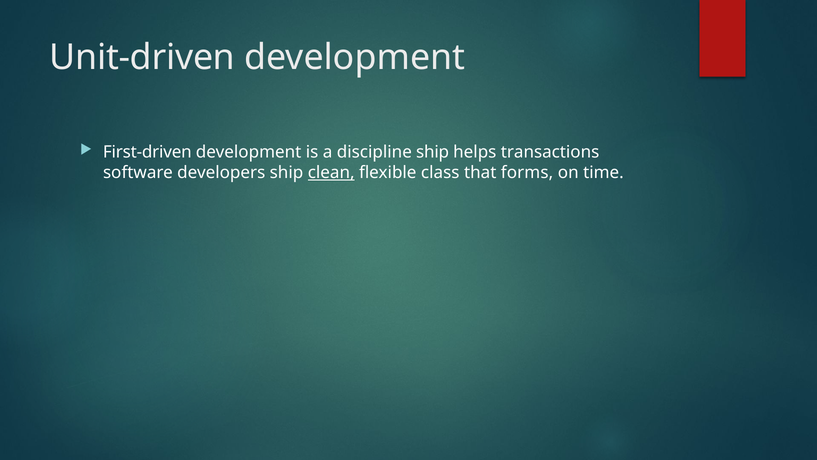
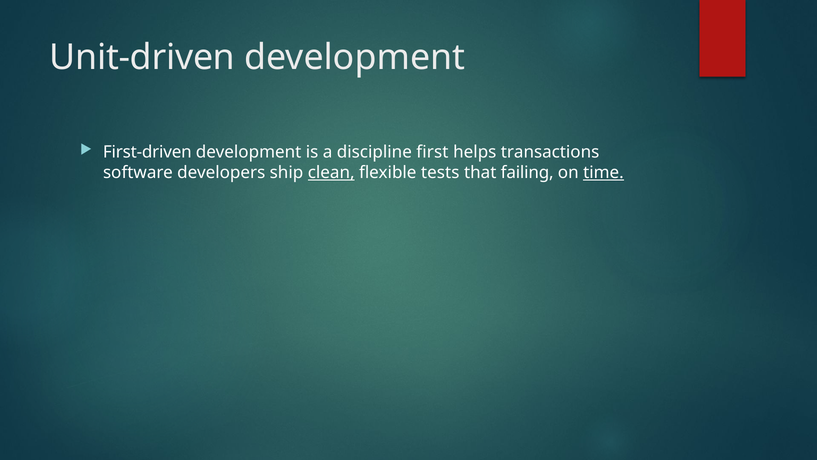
discipline ship: ship -> first (432, 152)
class: class -> tests (440, 172)
forms: forms -> failing (527, 172)
time underline: none -> present (603, 172)
